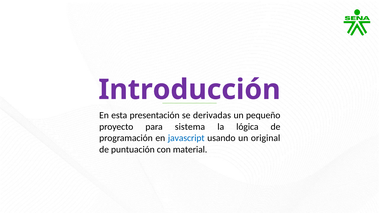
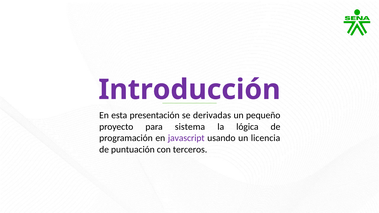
javascript colour: blue -> purple (186, 138)
original: original -> licencia (266, 138)
material: material -> terceros (190, 150)
